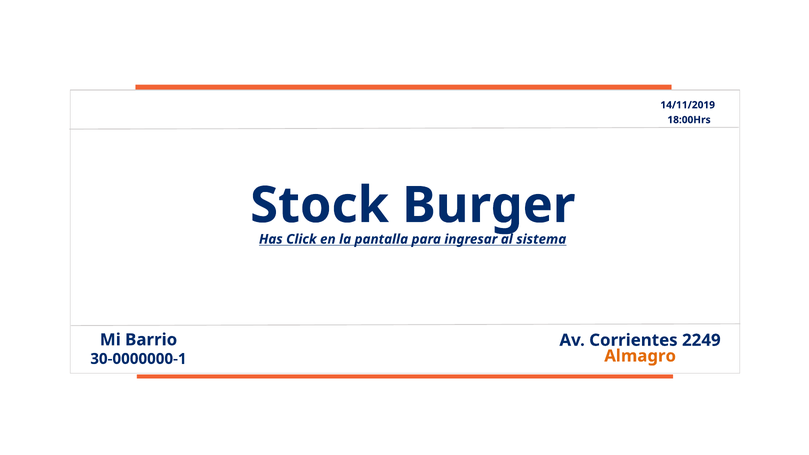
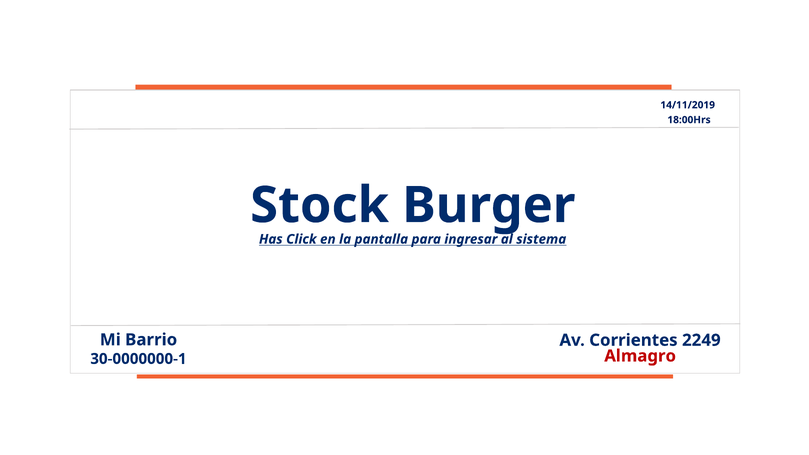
Almagro colour: orange -> red (640, 356)
